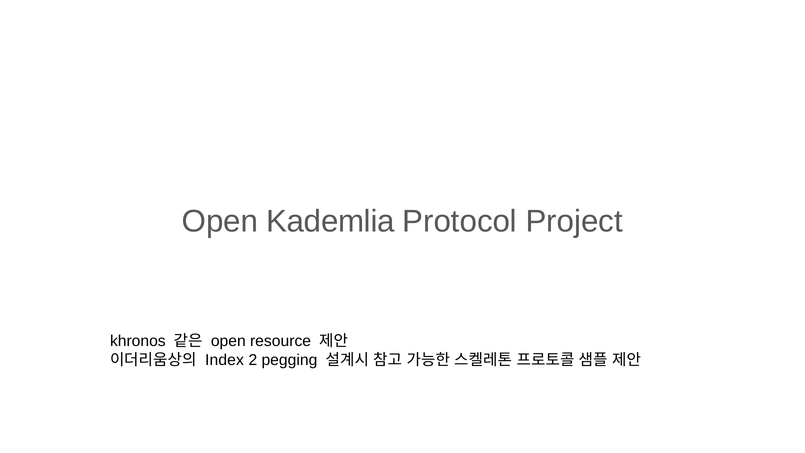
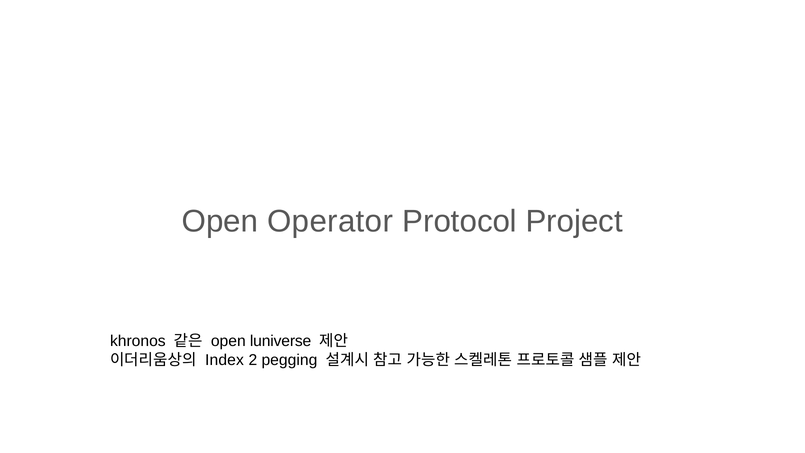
Kademlia: Kademlia -> Operator (330, 222)
resource: resource -> luniverse (281, 341)
